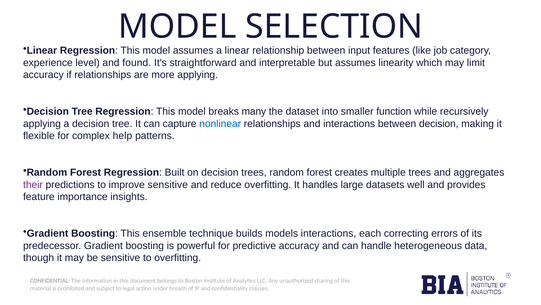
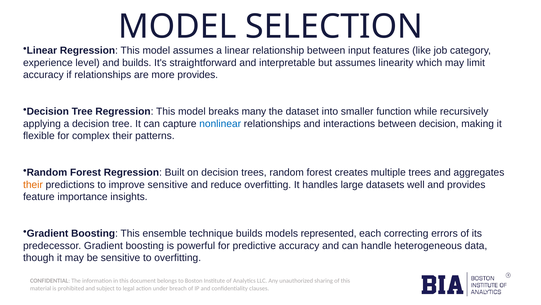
and found: found -> builds (137, 63)
more applying: applying -> provides (198, 75)
complex help: help -> their (123, 136)
their colour: purple -> orange (33, 184)
models interactions: interactions -> represented (329, 233)
